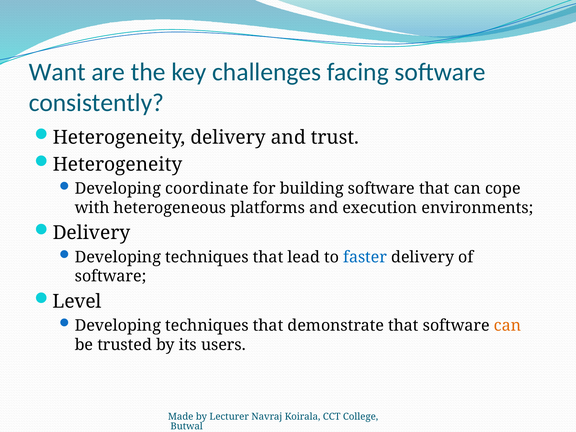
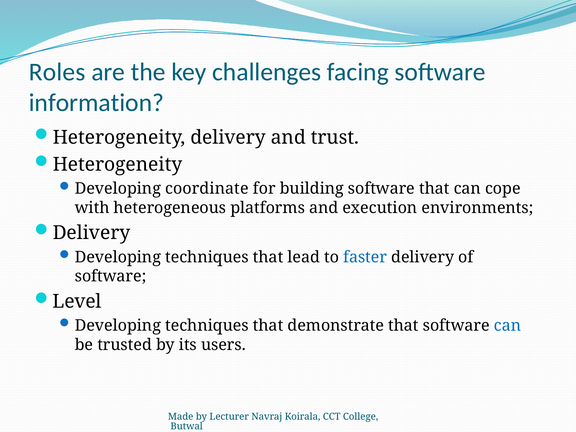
Want: Want -> Roles (57, 72)
consistently: consistently -> information (96, 103)
can colour: orange -> blue (508, 326)
